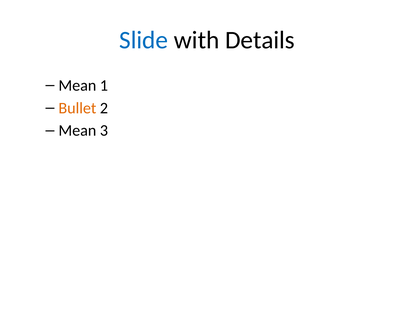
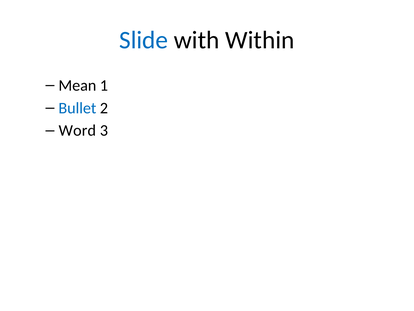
Details: Details -> Within (260, 40)
Bullet colour: orange -> blue (77, 108)
Mean: Mean -> Word (77, 130)
